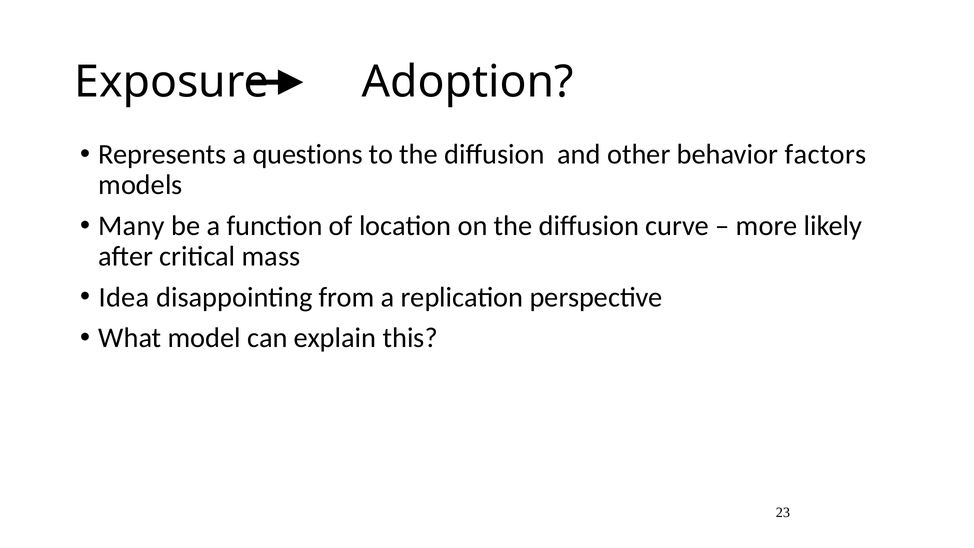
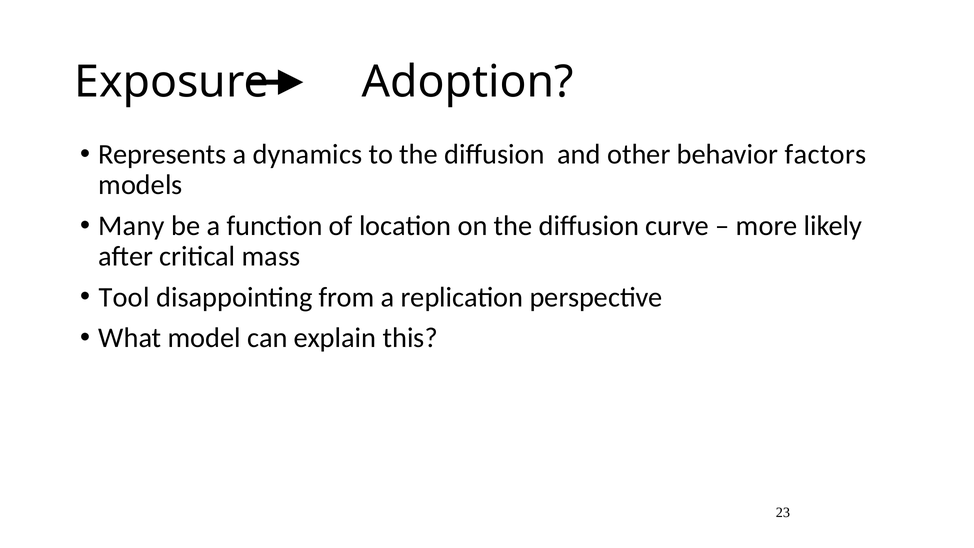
questions: questions -> dynamics (308, 154)
Idea: Idea -> Tool (124, 297)
